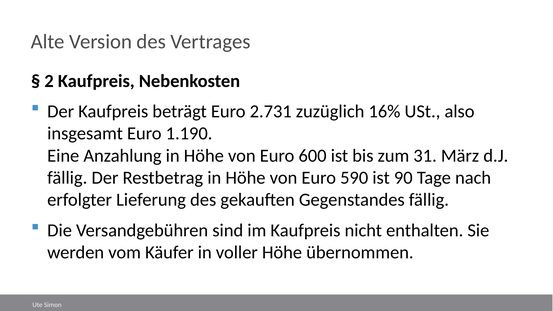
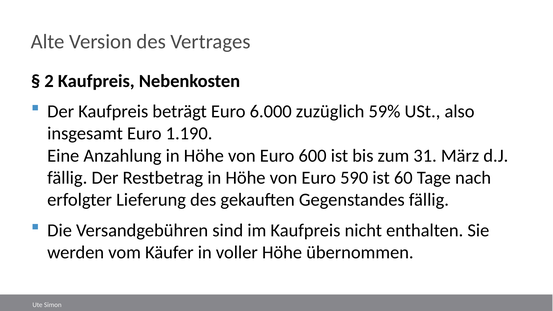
2.731: 2.731 -> 6.000 (271, 111)
16%: 16% -> 59% (384, 111)
90: 90 -> 60 (403, 178)
